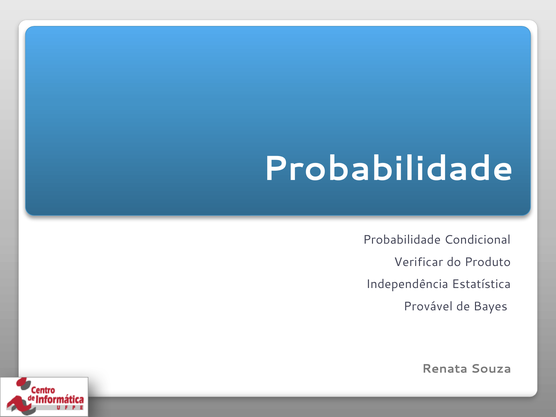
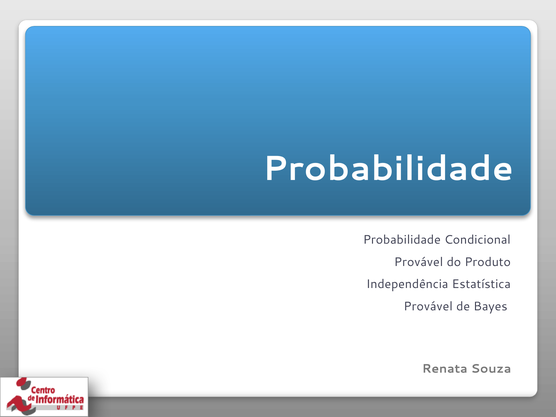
Verificar: Verificar -> Provável (419, 262)
